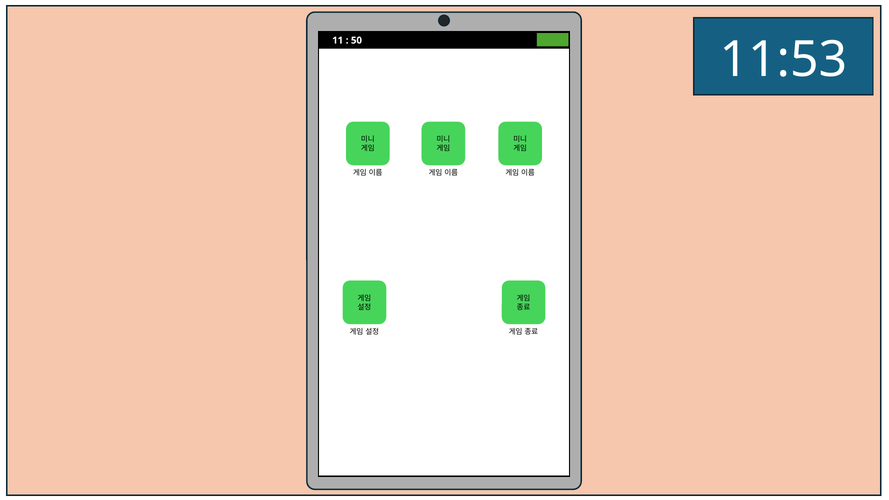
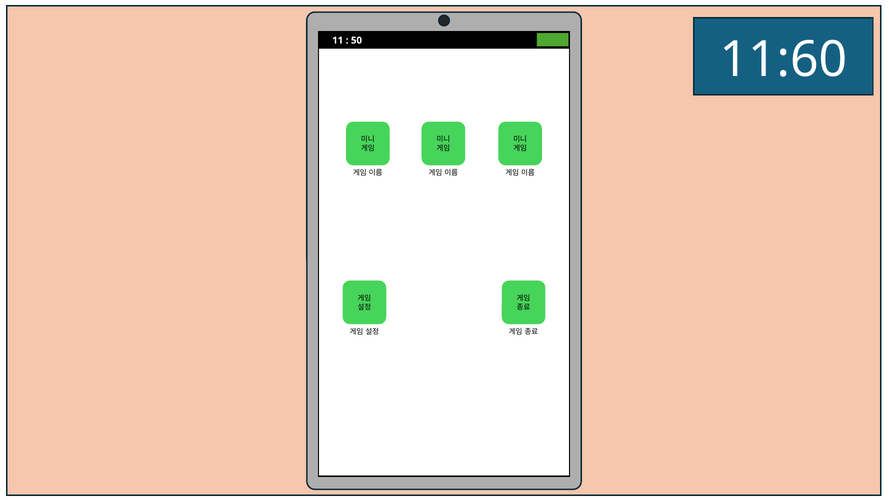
11:53: 11:53 -> 11:60 (783, 60)
